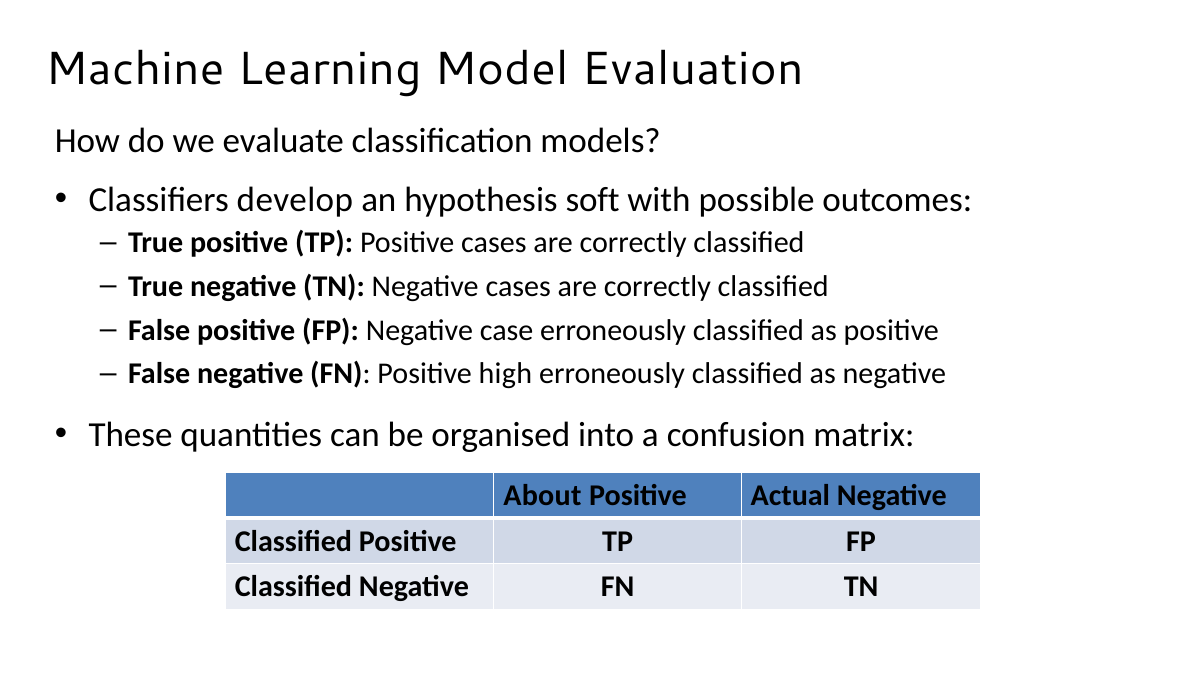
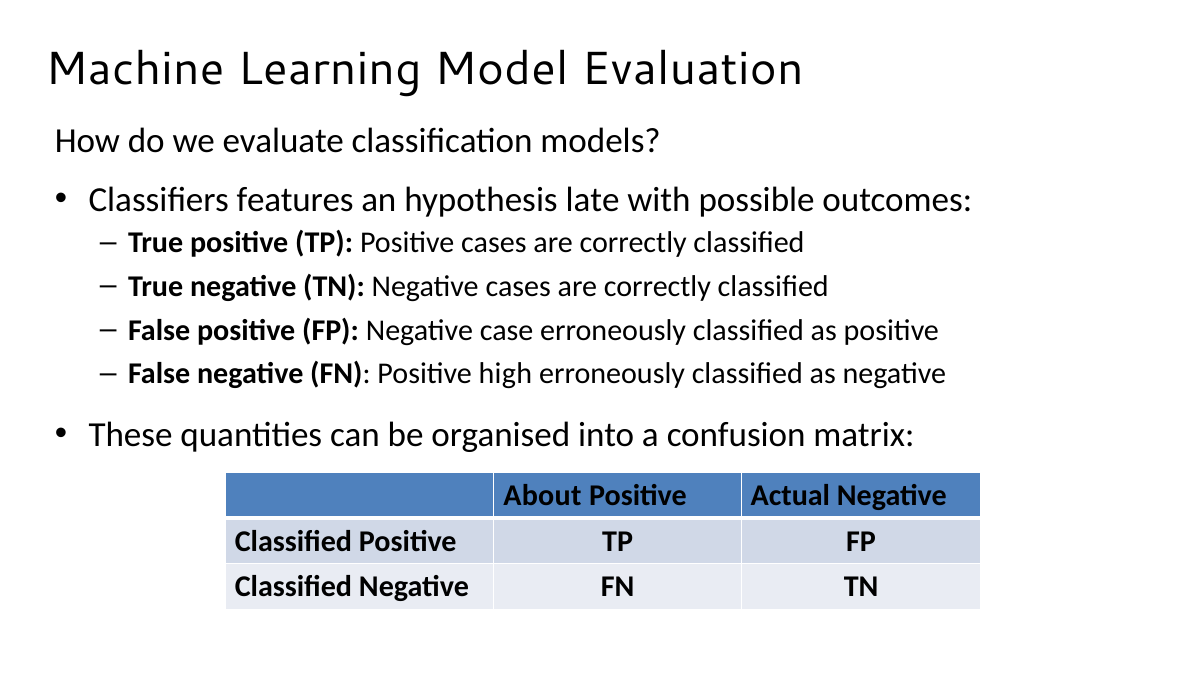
develop: develop -> features (295, 200)
soft: soft -> late (593, 200)
